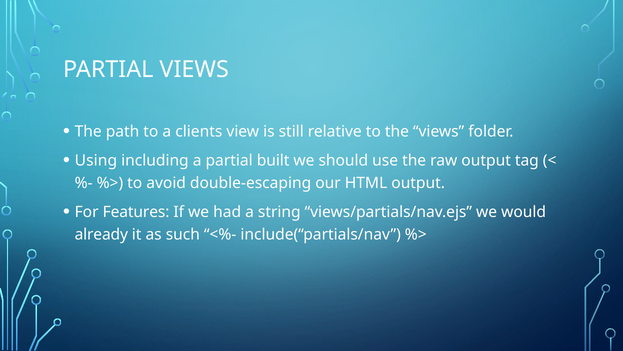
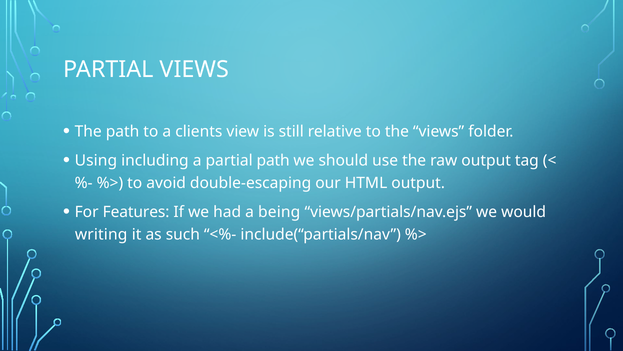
partial built: built -> path (273, 160)
string: string -> being (279, 212)
already: already -> writing (101, 234)
